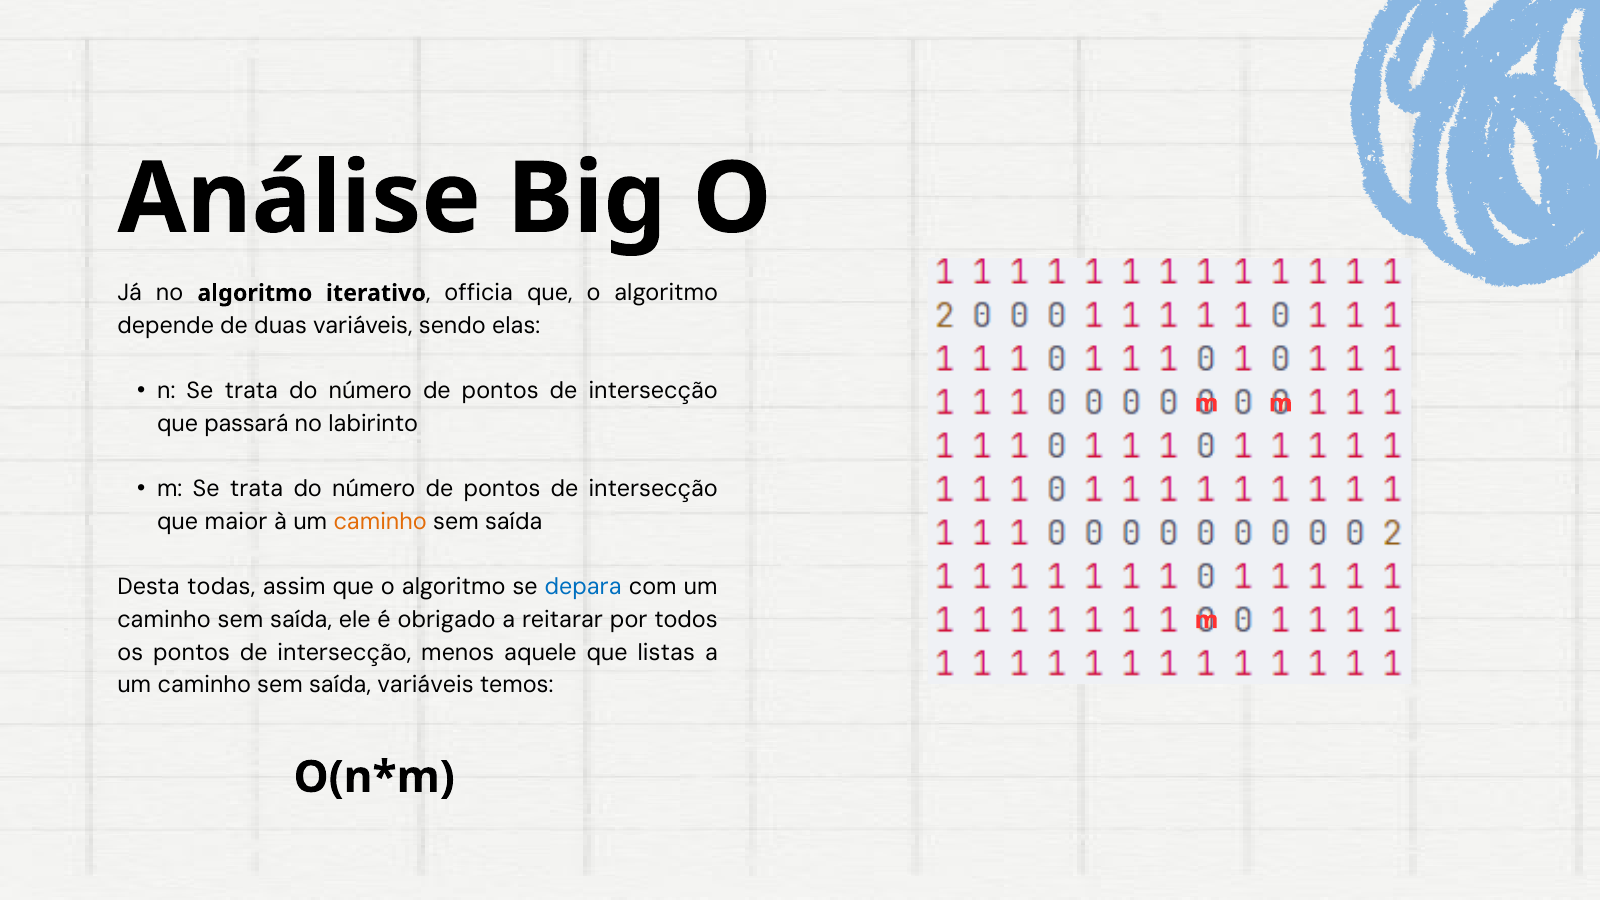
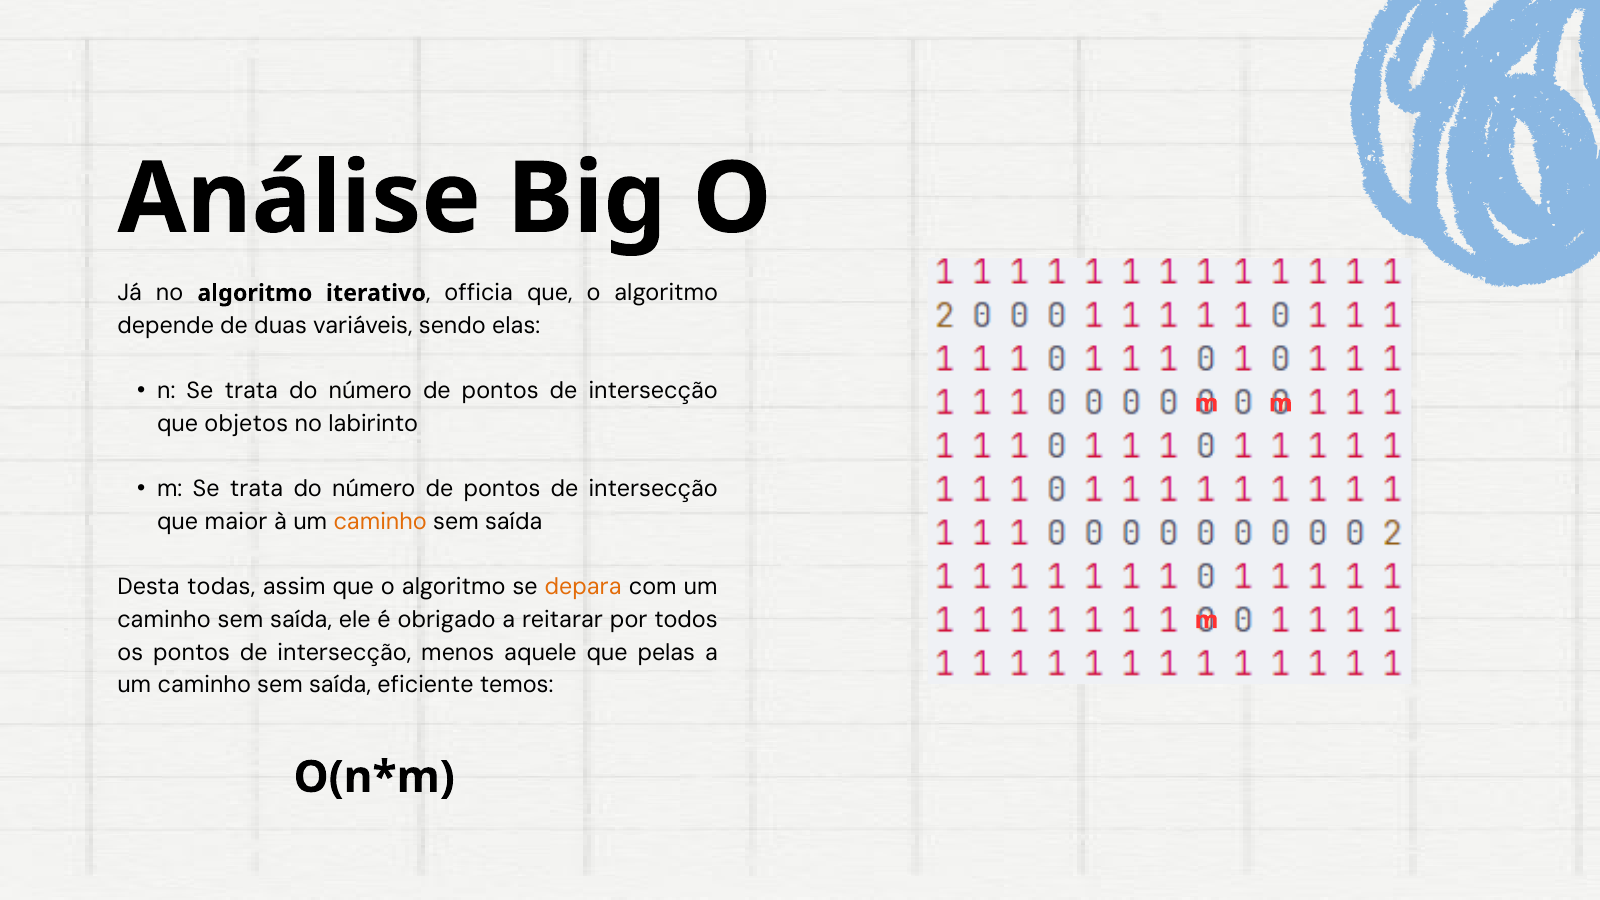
passará: passará -> objetos (246, 424)
depara colour: blue -> orange (583, 587)
listas: listas -> pelas (666, 652)
saída variáveis: variáveis -> eficiente (425, 685)
